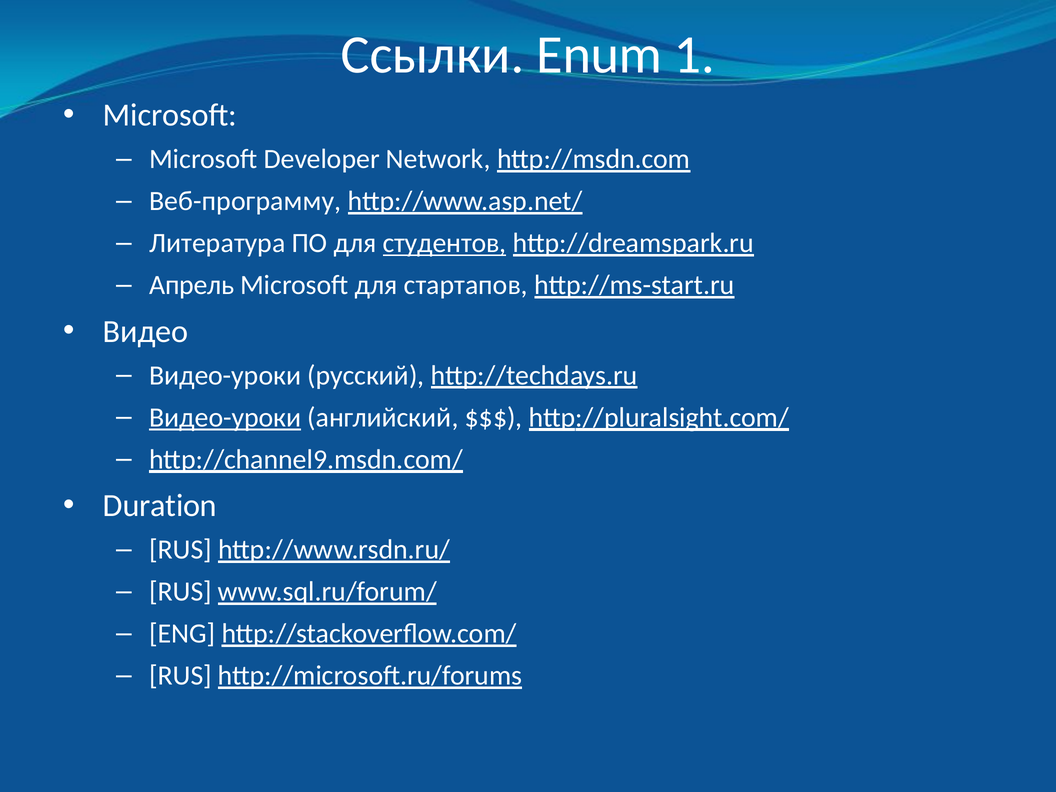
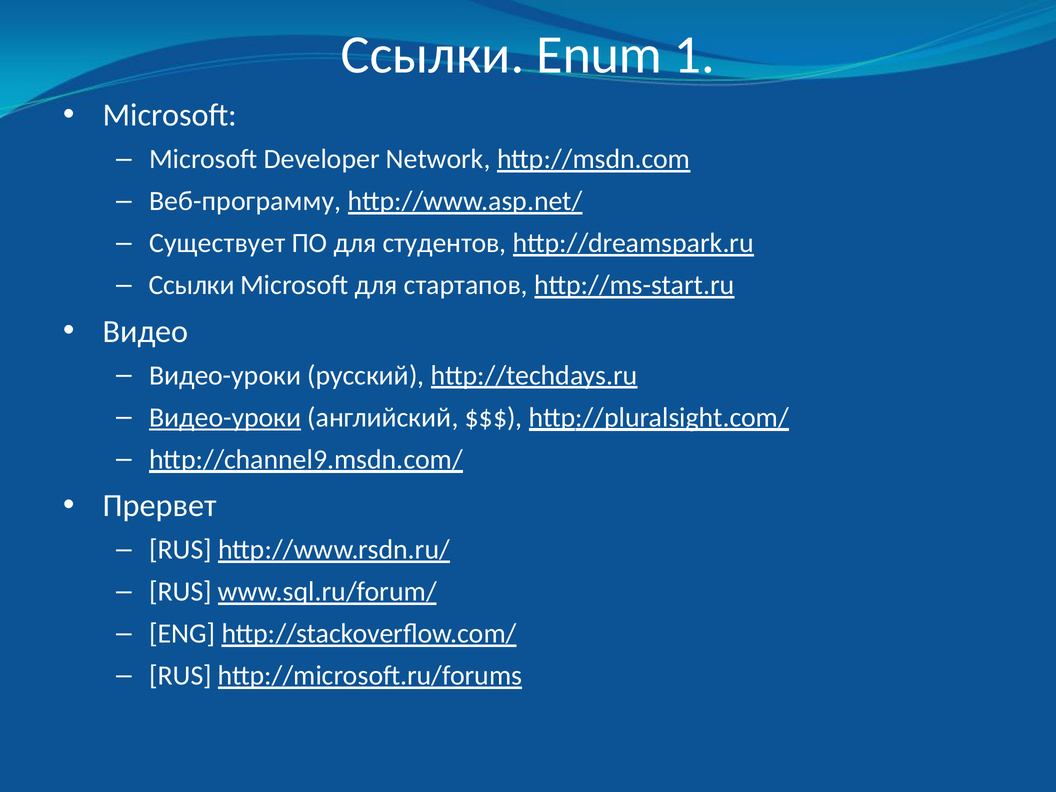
Литература: Литература -> Существует (217, 243)
студентов underline: present -> none (445, 243)
Апрель: Апрель -> Ссылки (192, 285)
Duration: Duration -> Прервет (160, 506)
